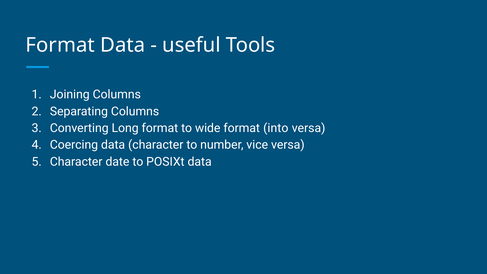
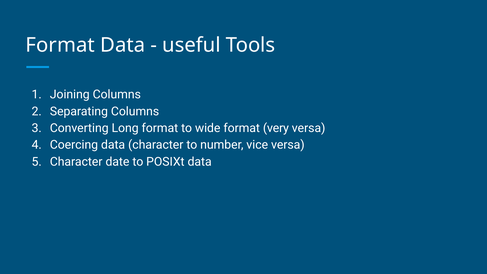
into: into -> very (276, 128)
